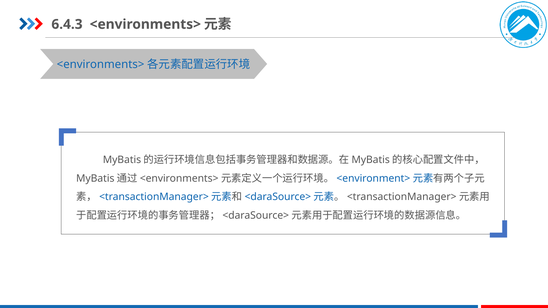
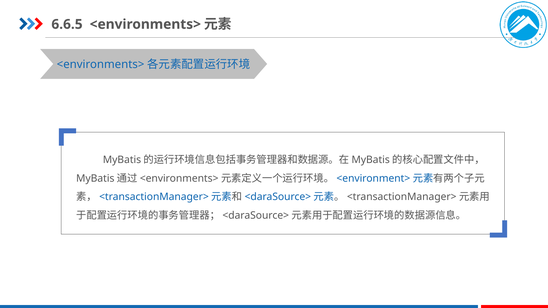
6.4.3: 6.4.3 -> 6.6.5 (67, 24)
